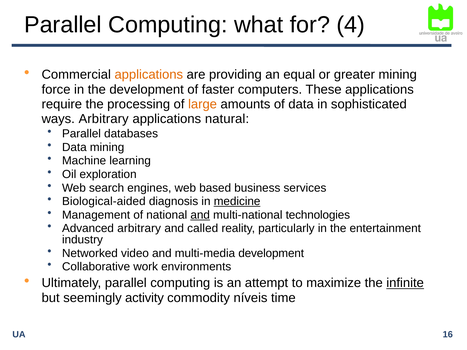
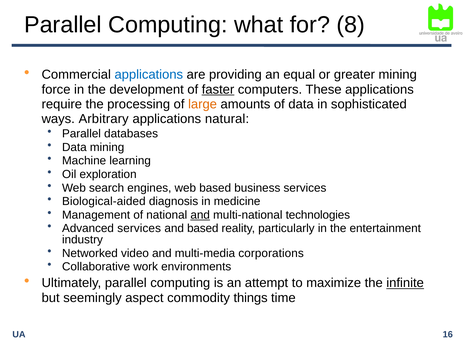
4: 4 -> 8 (351, 25)
applications colour: orange -> blue (149, 75)
faster underline: none -> present (218, 89)
medicine underline: present -> none (237, 202)
Advanced arbitrary: arbitrary -> services (139, 229)
and called: called -> based (203, 229)
multi-media development: development -> corporations (271, 253)
activity: activity -> aspect (144, 298)
níveis: níveis -> things (251, 298)
